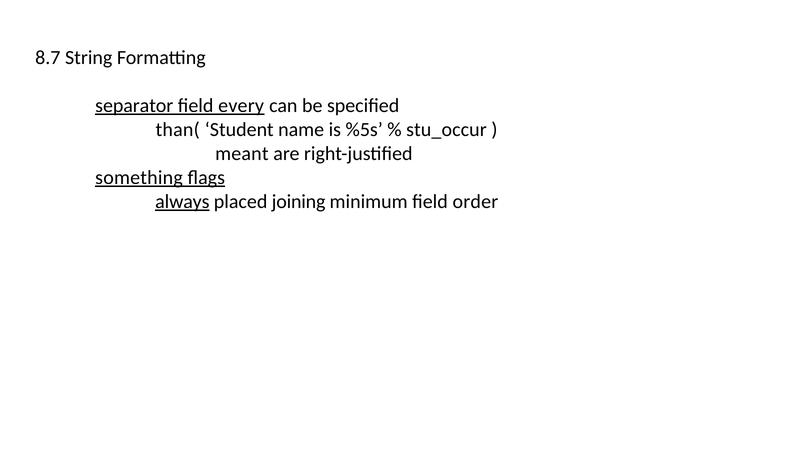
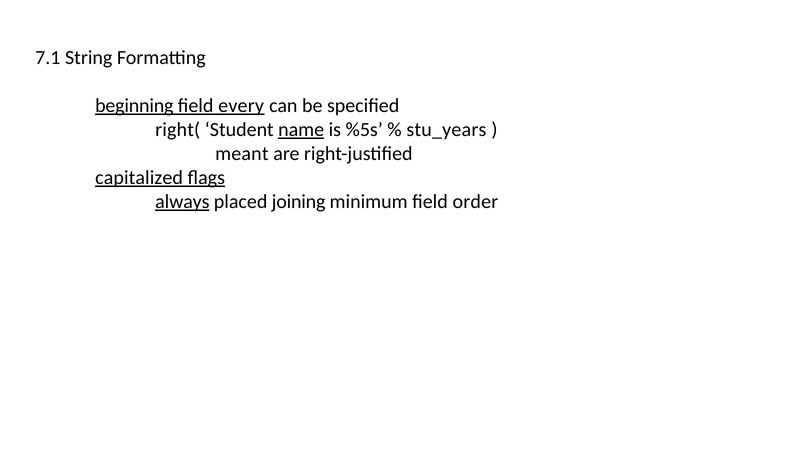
8.7: 8.7 -> 7.1 (48, 58)
separator: separator -> beginning (134, 106)
than(: than( -> right( (178, 130)
name underline: none -> present (301, 130)
stu_occur: stu_occur -> stu_years (446, 130)
something: something -> capitalized (139, 178)
